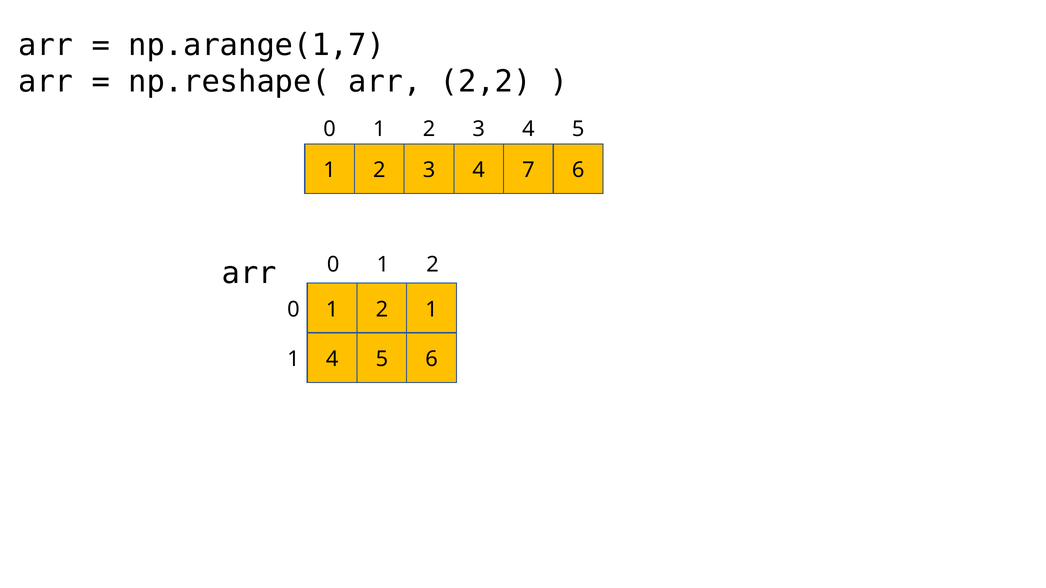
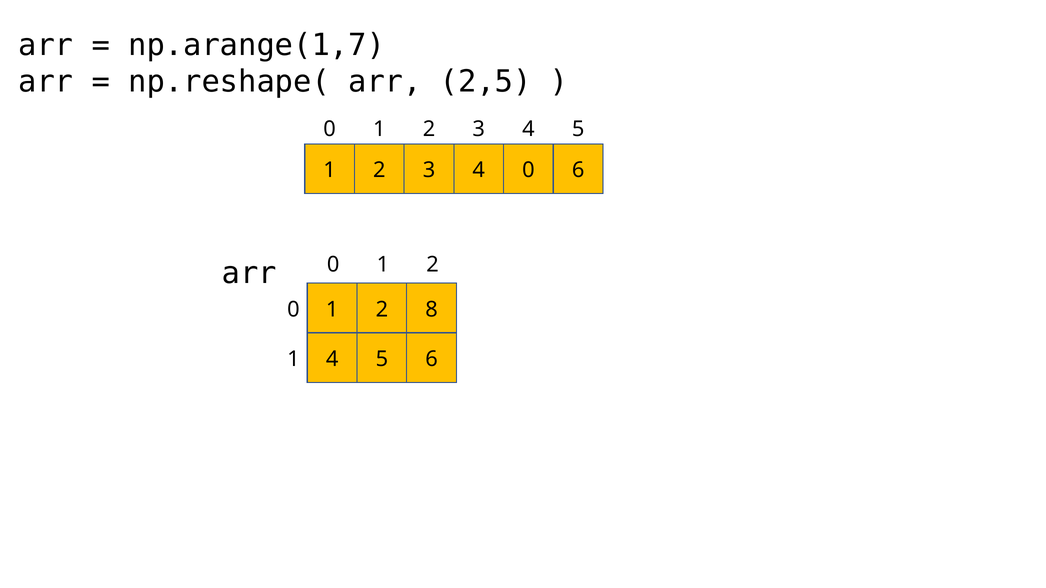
2,2: 2,2 -> 2,5 (486, 82)
4 7: 7 -> 0 (528, 170)
2 1: 1 -> 8 (432, 310)
